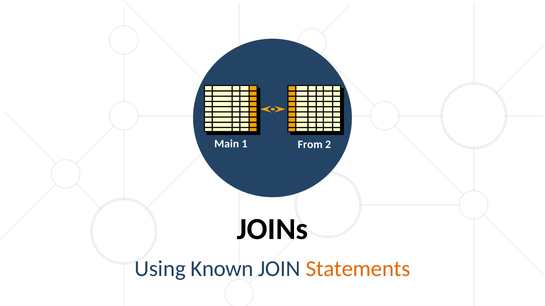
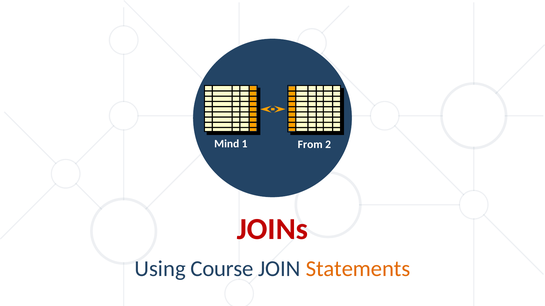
Main: Main -> Mind (227, 144)
JOINs colour: black -> red (272, 230)
Known: Known -> Course (222, 269)
